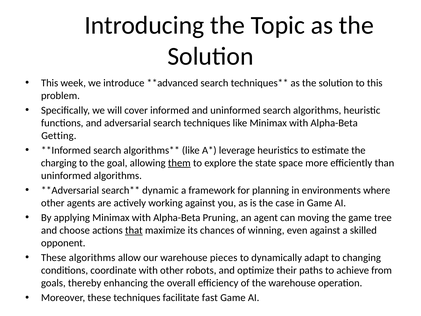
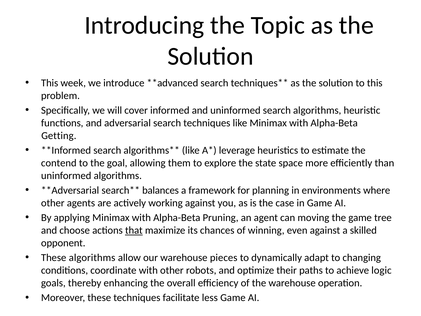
charging: charging -> contend (59, 163)
them underline: present -> none (179, 163)
dynamic: dynamic -> balances (161, 190)
from: from -> logic (381, 270)
fast: fast -> less (210, 298)
